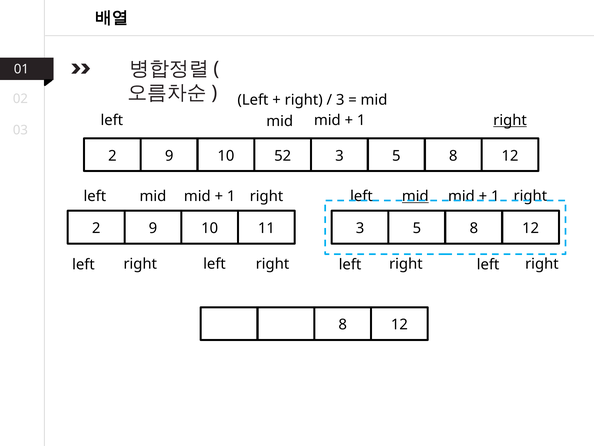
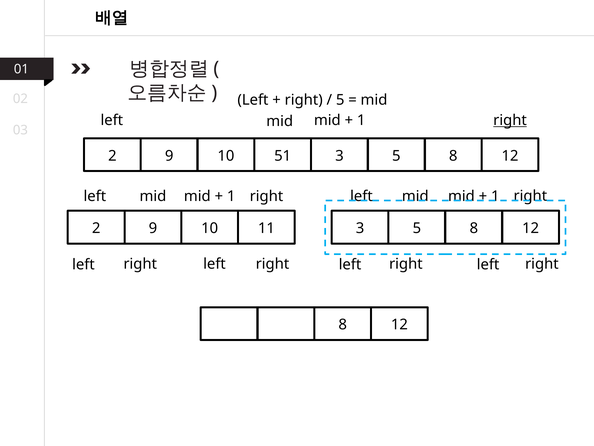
3: 3 -> 5 (340, 100)
52: 52 -> 51 (283, 156)
mid underline: present -> none (415, 196)
